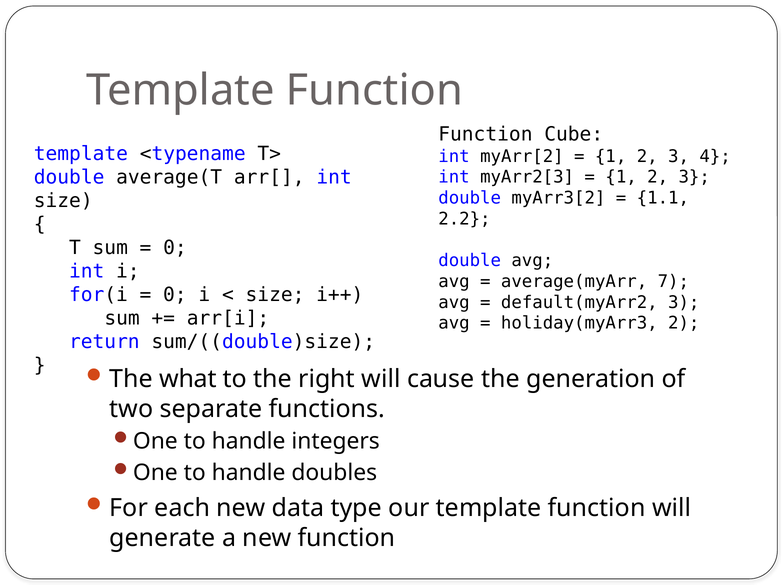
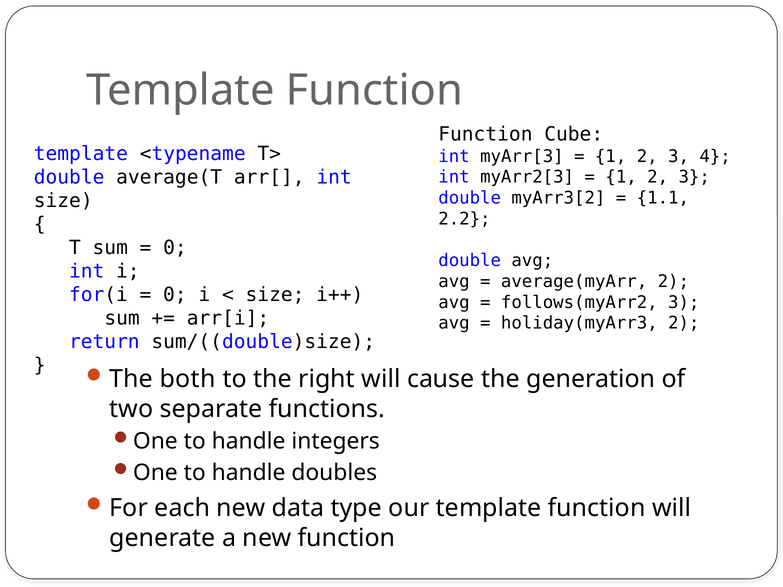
myArr[2: myArr[2 -> myArr[3 (522, 156)
average(myArr 7: 7 -> 2 (673, 282)
default(myArr2: default(myArr2 -> follows(myArr2 (579, 303)
what: what -> both (188, 379)
